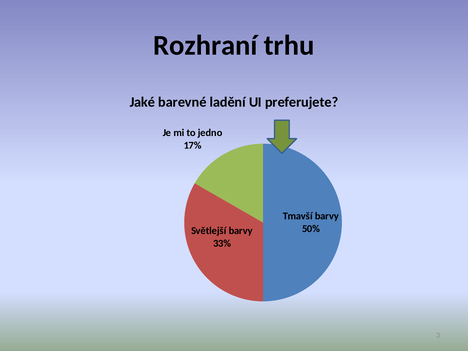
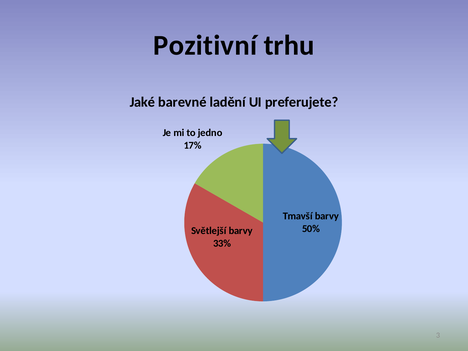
Rozhraní: Rozhraní -> Pozitivní (205, 45)
